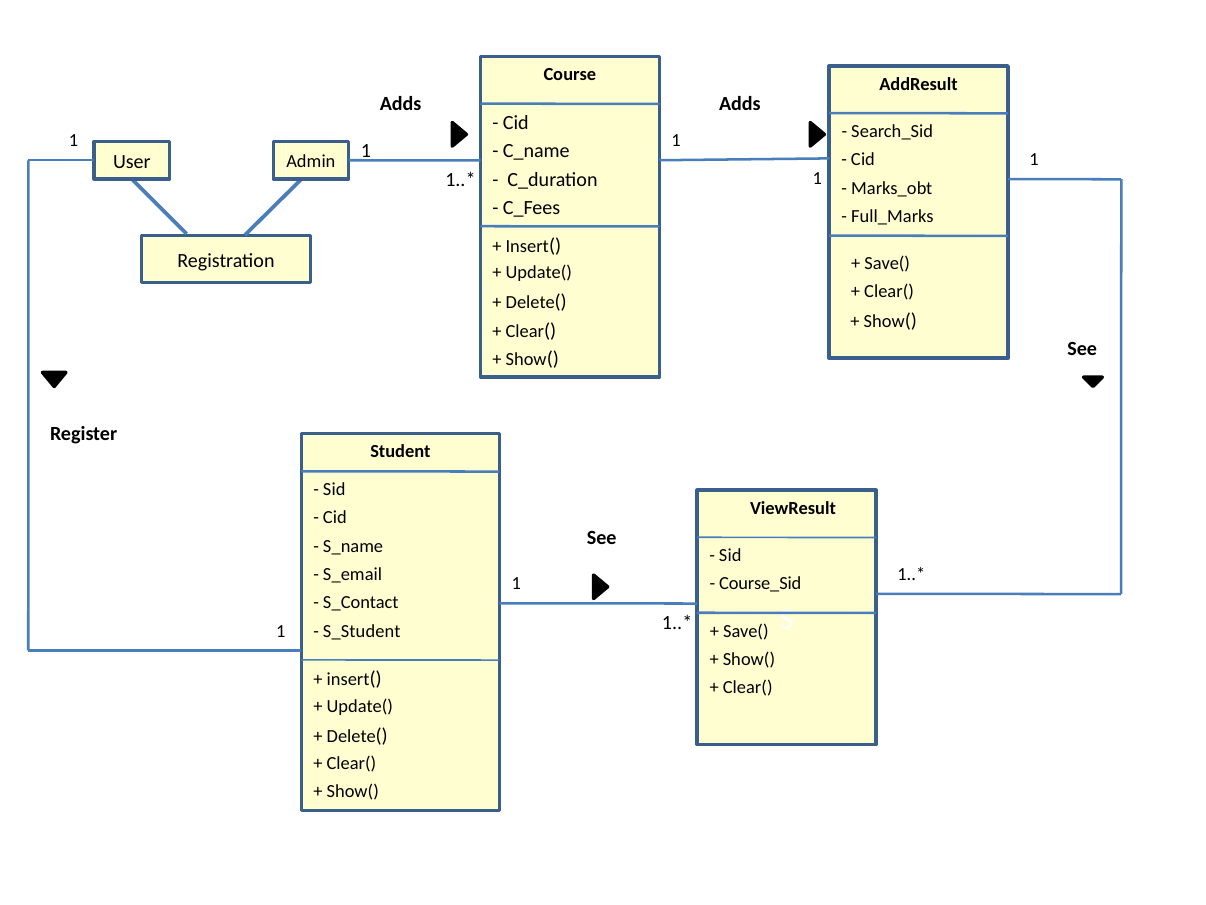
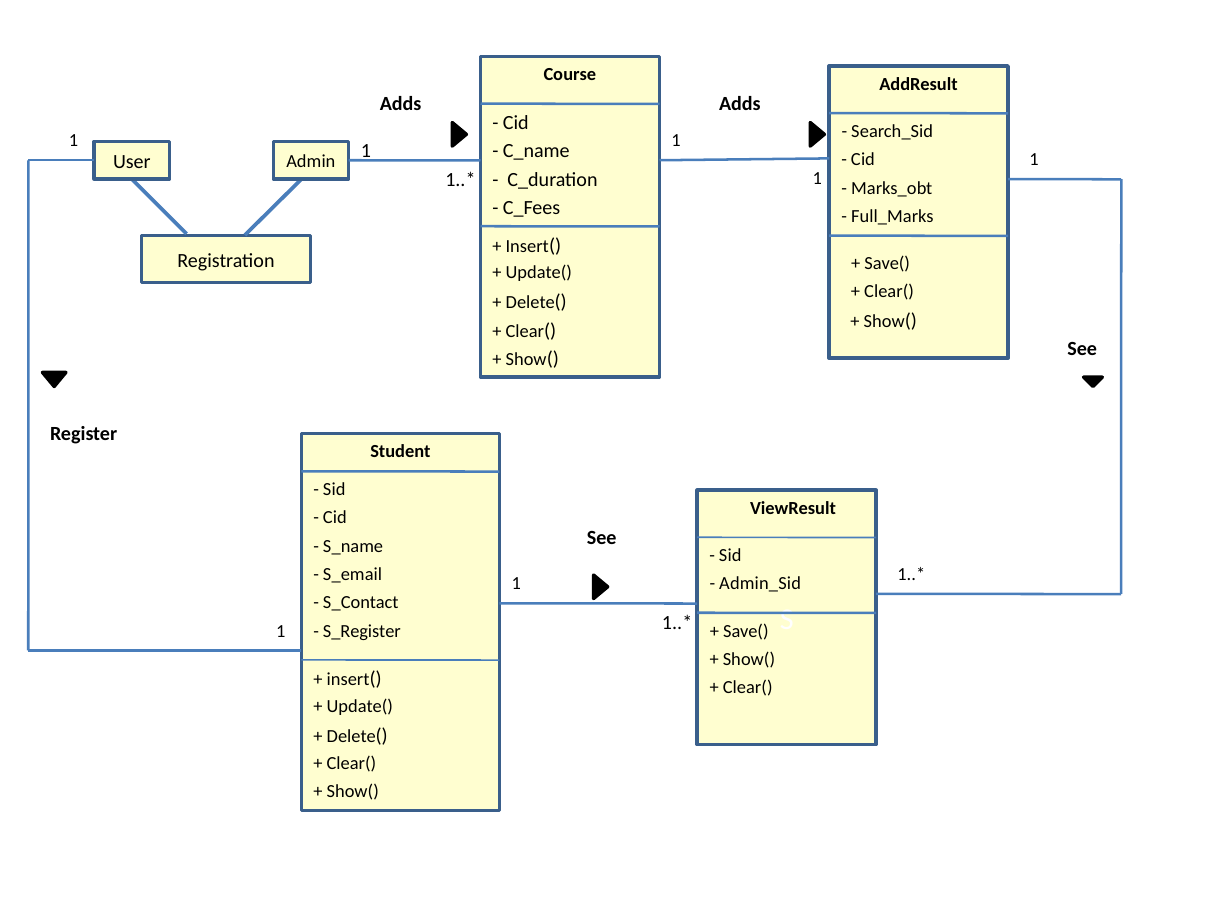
Course_Sid: Course_Sid -> Admin_Sid (760, 584)
S_Student: S_Student -> S_Register (362, 631)
